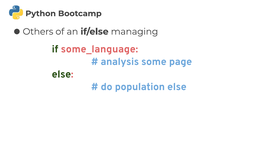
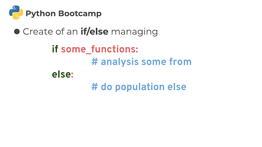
Others: Others -> Create (38, 32)
some_language: some_language -> some_functions (99, 49)
page: page -> from (180, 62)
